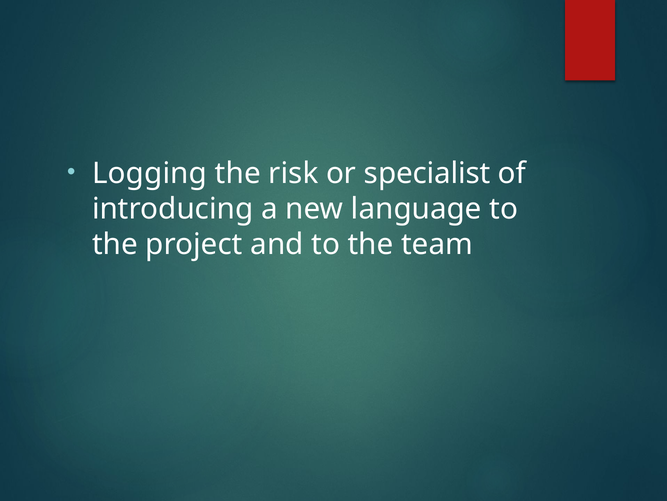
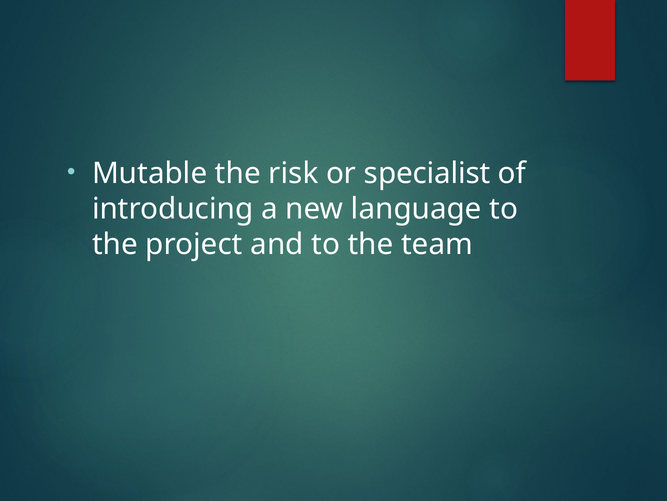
Logging: Logging -> Mutable (150, 173)
